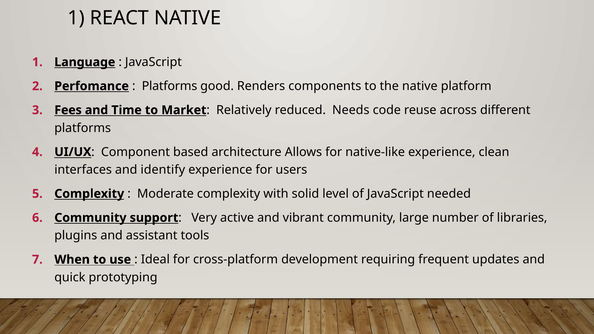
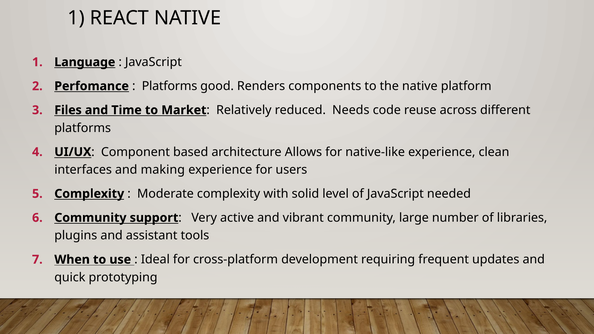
Fees: Fees -> Files (68, 110)
identify: identify -> making (163, 170)
